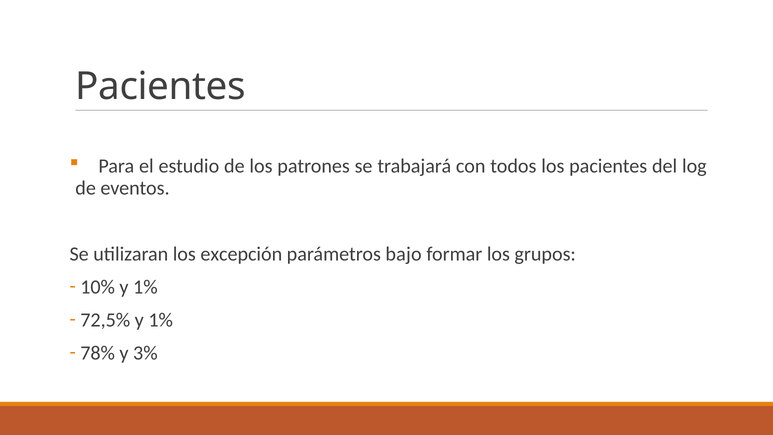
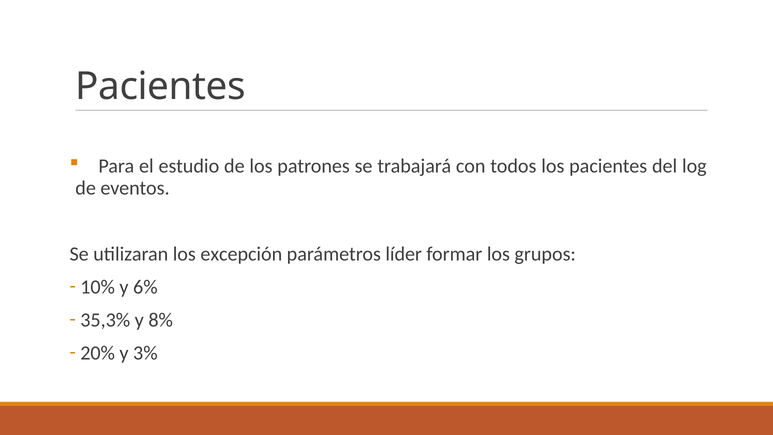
bajo: bajo -> líder (404, 254)
10% y 1%: 1% -> 6% (145, 287)
72,5%: 72,5% -> 35,3% (105, 320)
1%: 1% -> 8% (161, 320)
78%: 78% -> 20% (98, 353)
